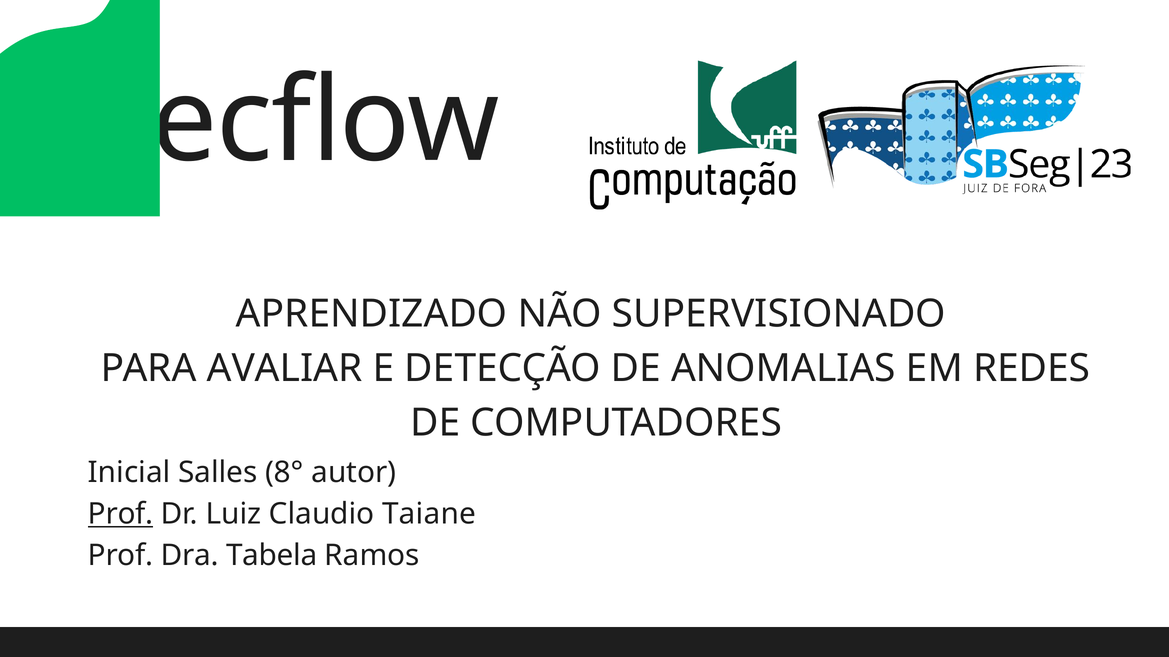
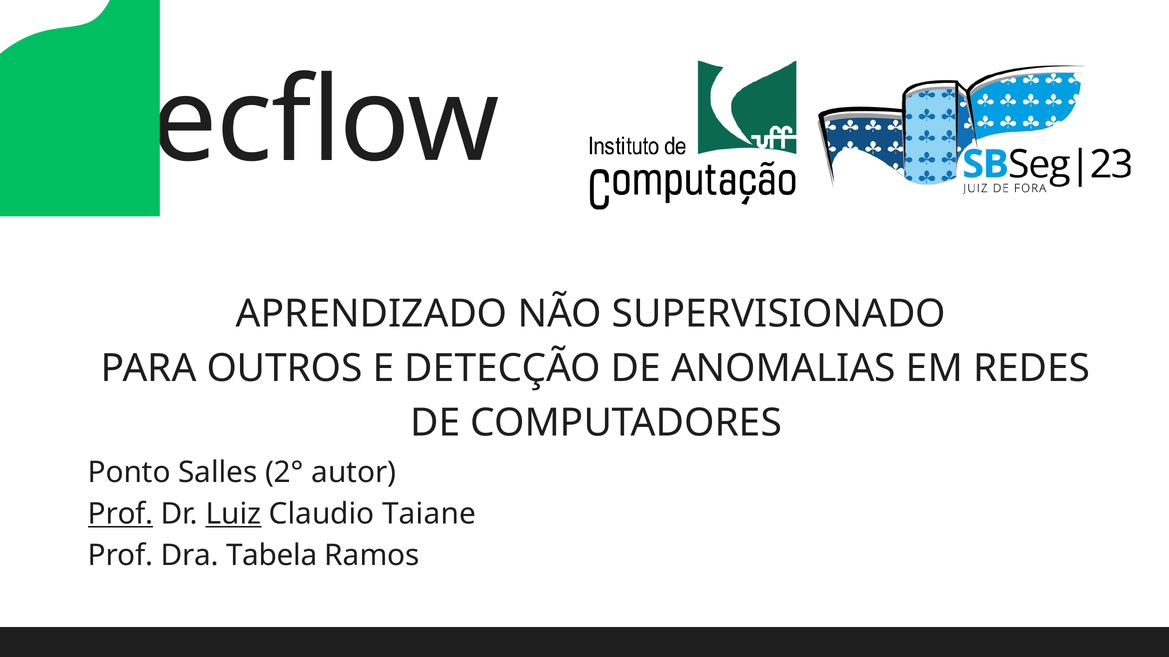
AVALIAR: AVALIAR -> OUTROS (285, 369)
Inicial: Inicial -> Ponto (129, 473)
8°: 8° -> 2° (284, 473)
Luiz underline: none -> present (233, 514)
